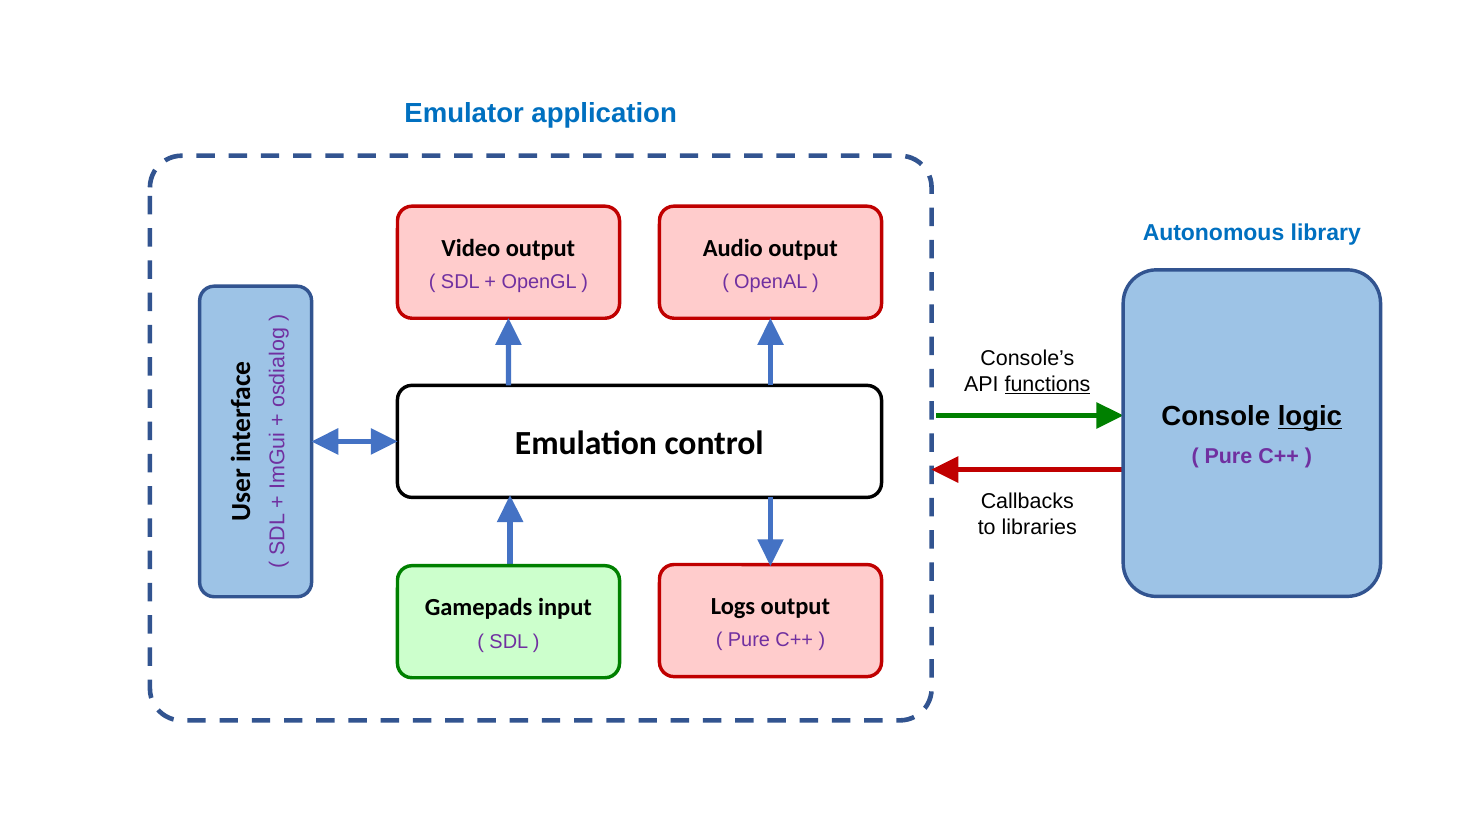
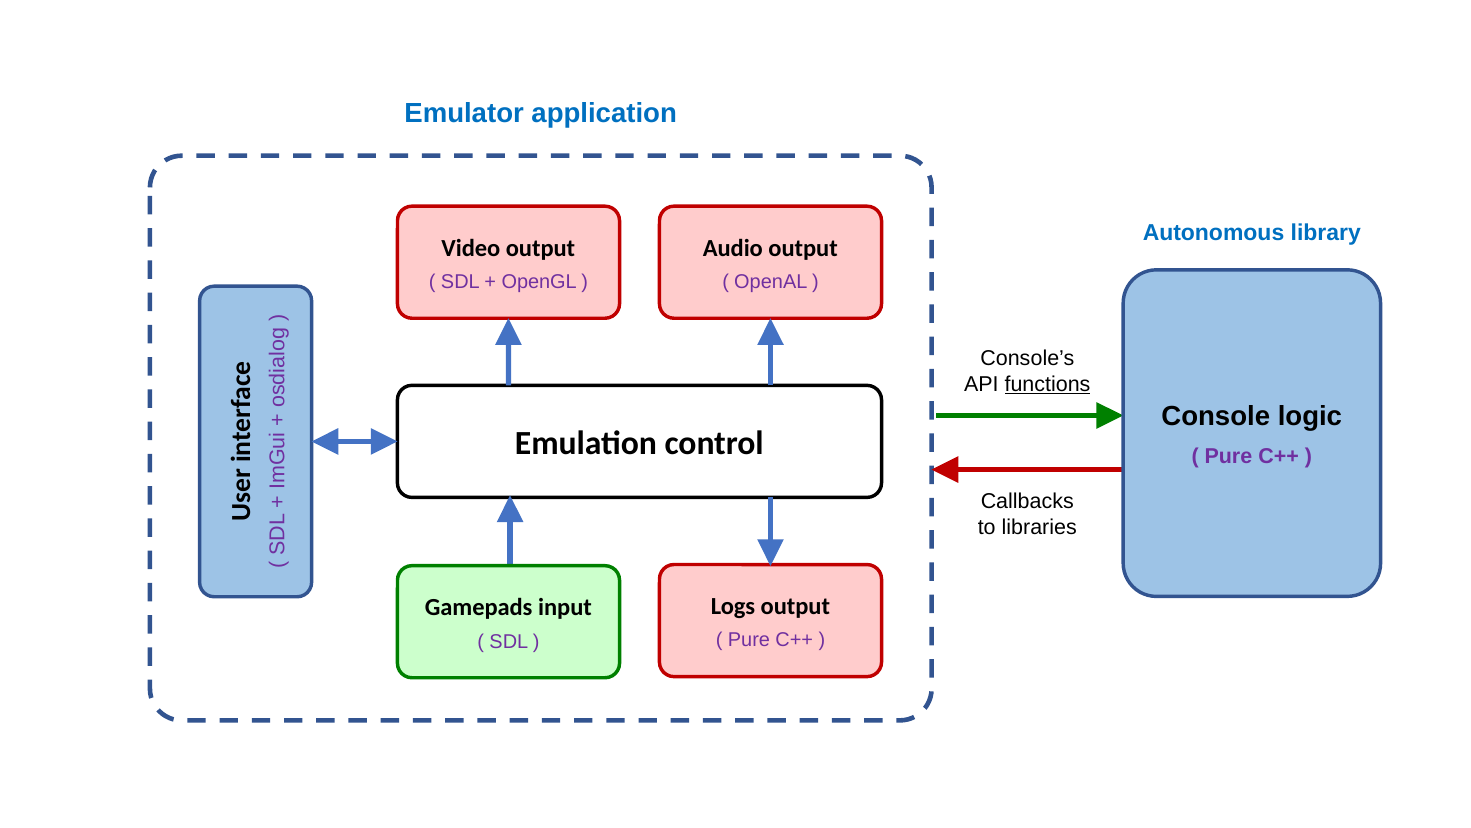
logic underline: present -> none (1310, 416)
